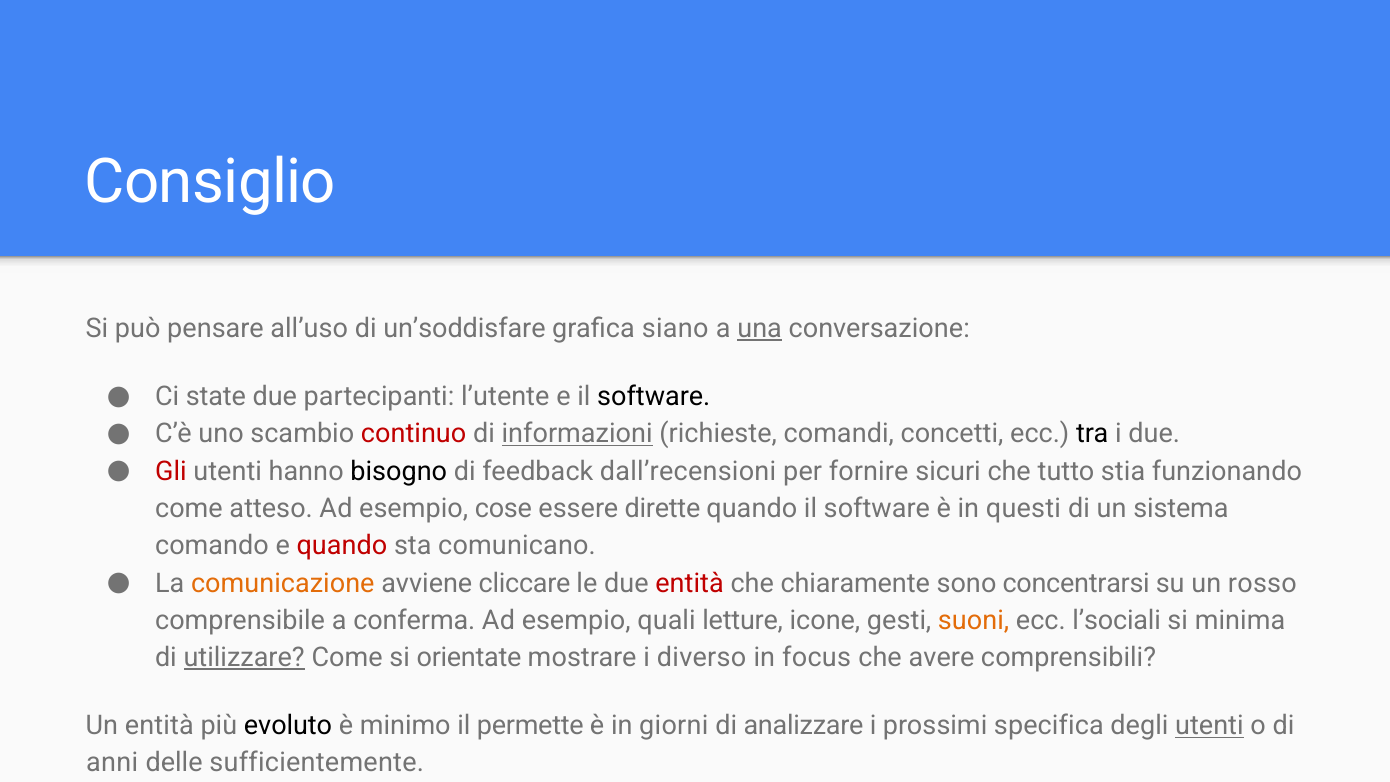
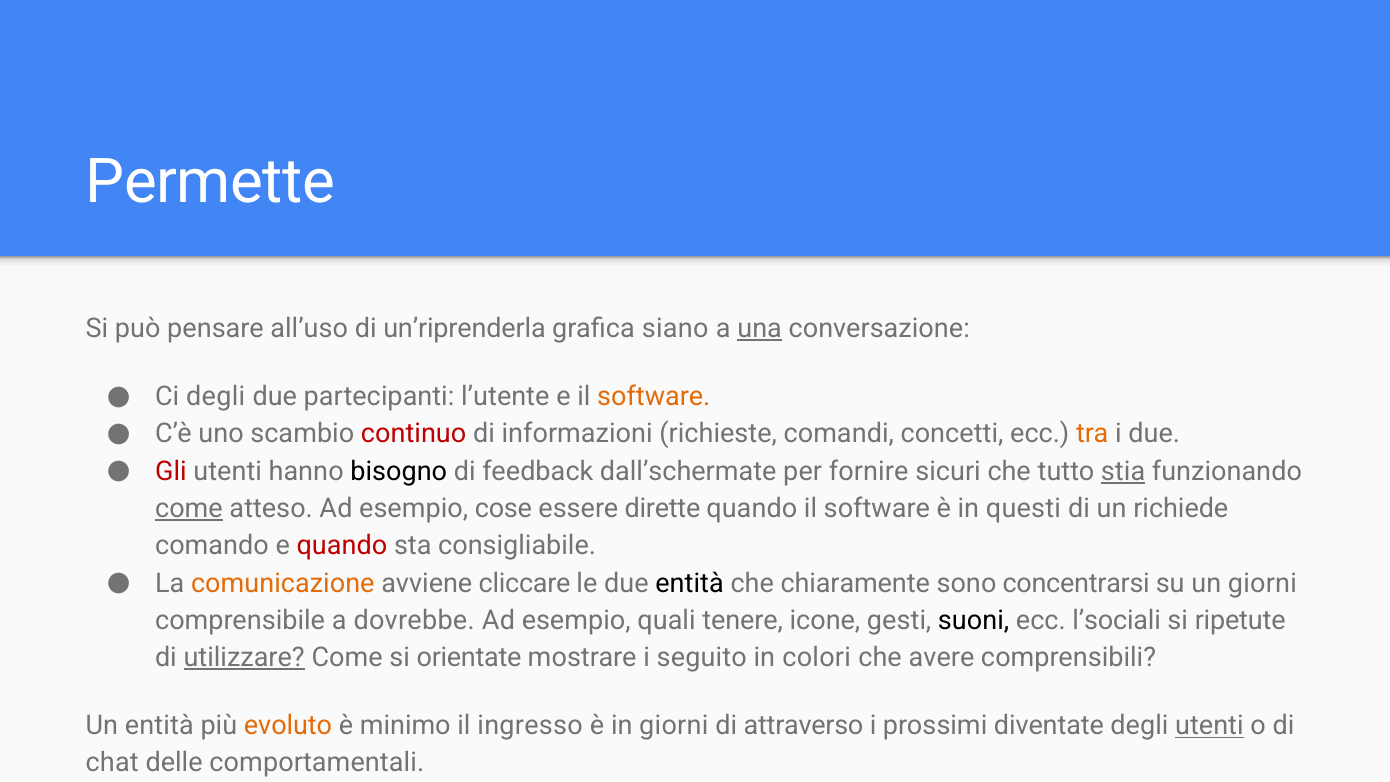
Consiglio: Consiglio -> Permette (210, 182)
un’soddisfare: un’soddisfare -> un’riprenderla (464, 329)
Ci state: state -> degli (216, 397)
software colour: black -> orange (654, 397)
informazioni underline: present -> none (577, 434)
tra colour: black -> orange (1092, 434)
dall’recensioni: dall’recensioni -> dall’schermate (688, 471)
stia underline: none -> present (1123, 471)
come underline: none -> present (189, 508)
sistema: sistema -> richiede (1181, 508)
comunicano: comunicano -> consigliabile (517, 546)
entità colour: red -> black (690, 583)
un rosso: rosso -> giorni (1262, 583)
conferma: conferma -> dovrebbe (414, 620)
letture: letture -> tenere (743, 620)
suoni colour: orange -> black (974, 620)
minima: minima -> ripetute (1240, 620)
diverso: diverso -> seguito (702, 658)
focus: focus -> colori (817, 658)
evoluto colour: black -> orange (288, 726)
permette: permette -> ingresso (530, 726)
analizzare: analizzare -> attraverso (804, 726)
specifica: specifica -> diventate (1049, 726)
anni: anni -> chat (112, 763)
sufficientemente: sufficientemente -> comportamentali (317, 763)
